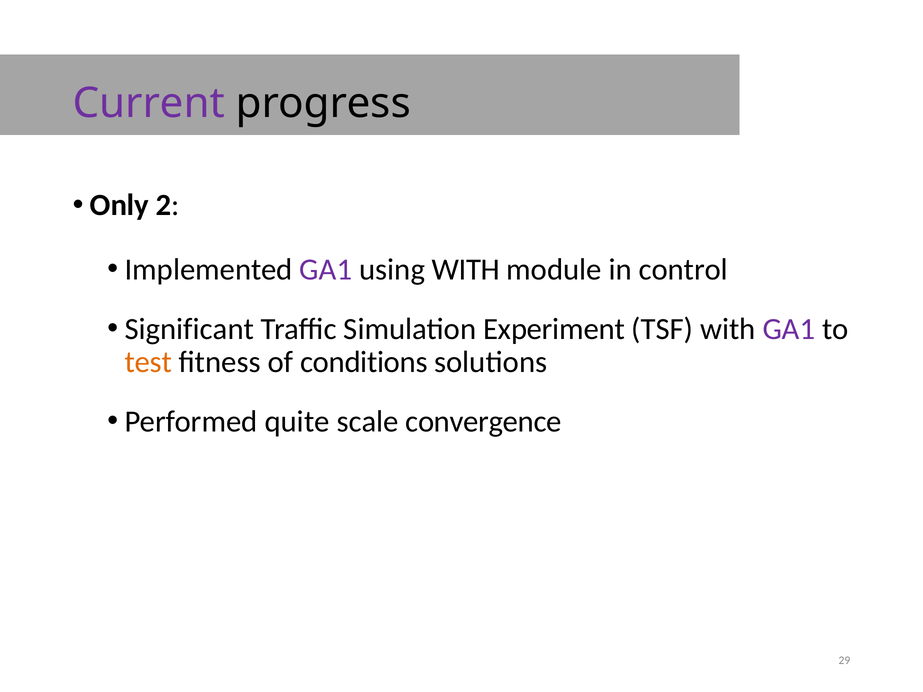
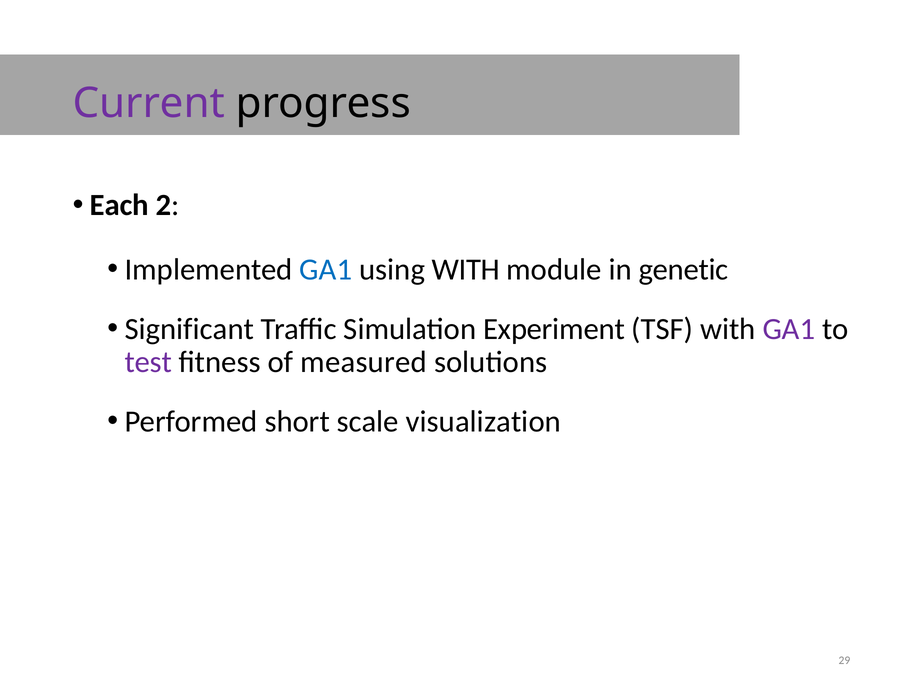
Only: Only -> Each (119, 205)
GA1 colour: purple -> blue (326, 270)
control: control -> genetic (683, 270)
test colour: orange -> purple (148, 362)
conditions: conditions -> measured (364, 362)
quite: quite -> short (297, 422)
convergence: convergence -> visualization (483, 422)
